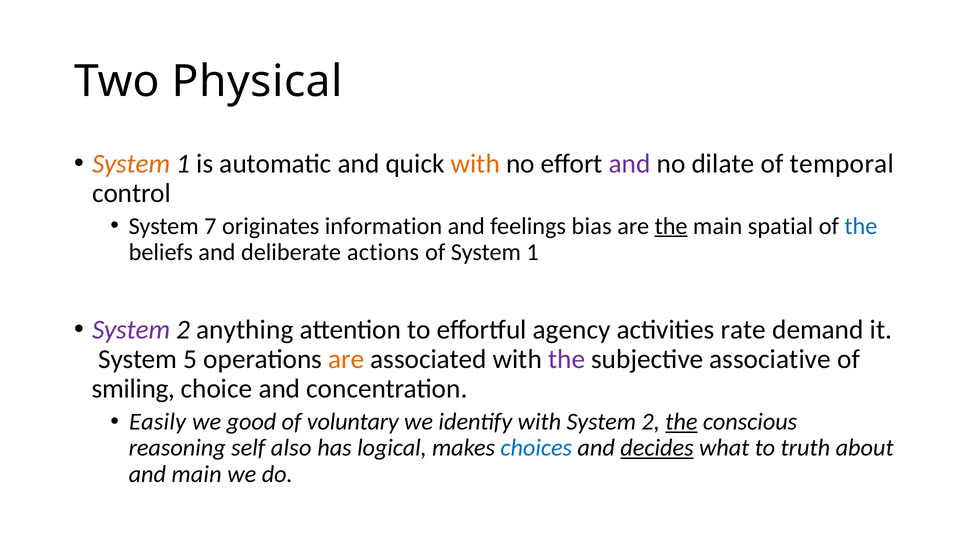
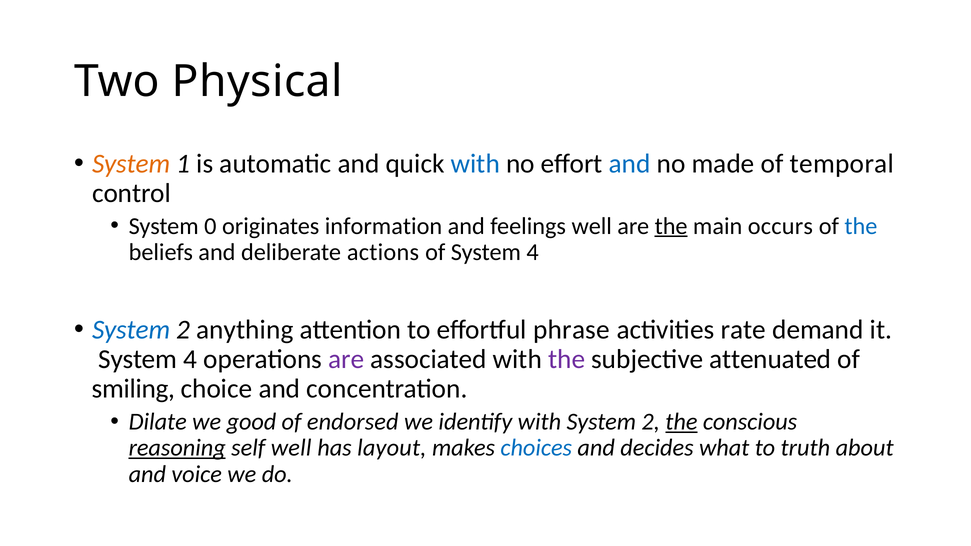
with colour: orange -> blue (475, 164)
and colour: purple -> blue (630, 164)
dilate: dilate -> made (723, 164)
7: 7 -> 0 (210, 226)
feelings bias: bias -> well (592, 226)
spatial: spatial -> occurs (780, 226)
of System 1: 1 -> 4 (533, 252)
System colour: purple -> blue (131, 330)
agency: agency -> phrase (571, 330)
5: 5 -> 4 (190, 359)
are colour: orange -> purple (346, 359)
associative: associative -> attenuated (770, 359)
Easily: Easily -> Dilate (158, 422)
voluntary: voluntary -> endorsed (353, 422)
reasoning underline: none -> present (177, 448)
self also: also -> well (291, 448)
logical: logical -> layout (392, 448)
decides underline: present -> none (657, 448)
and main: main -> voice (197, 474)
